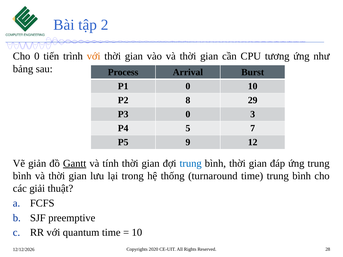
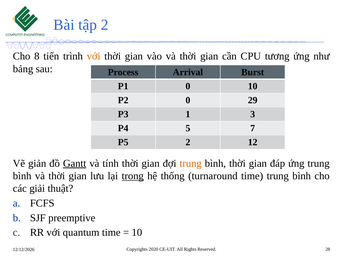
Cho 0: 0 -> 8 (37, 56)
P2 8: 8 -> 0 (188, 100)
P3 0: 0 -> 1 (188, 114)
P5 9: 9 -> 2 (188, 142)
trung colour: blue -> orange (191, 164)
trong underline: none -> present (133, 176)
